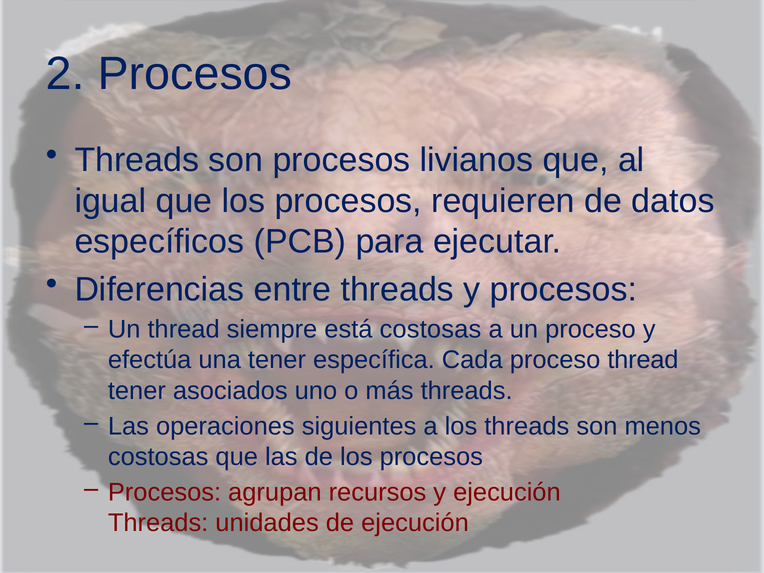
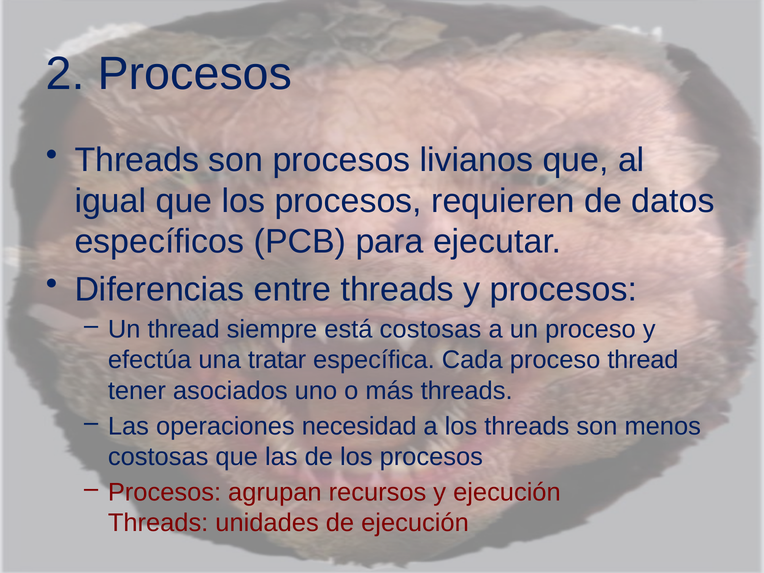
una tener: tener -> tratar (277, 360)
siguientes: siguientes -> necesidad (359, 426)
